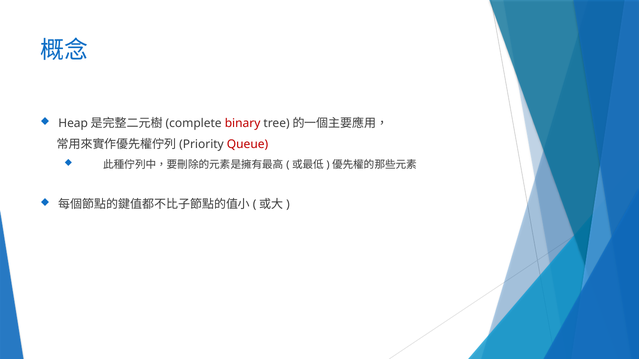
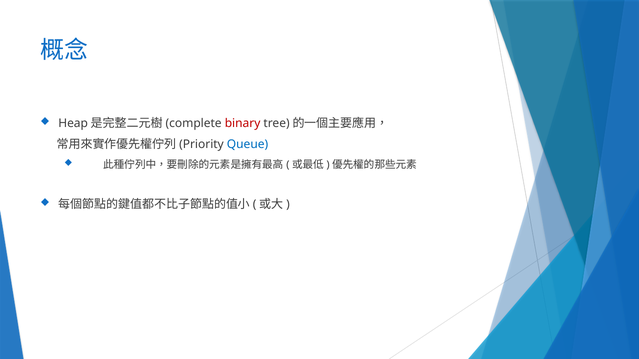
Queue colour: red -> blue (247, 145)
